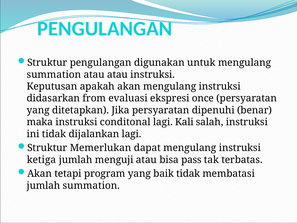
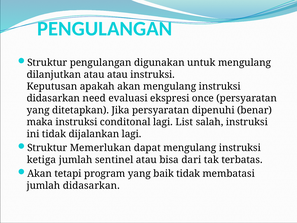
summation: summation -> dilanjutkan (54, 74)
from: from -> need (94, 98)
Kali: Kali -> List (184, 122)
menguji: menguji -> sentinel (114, 160)
pass: pass -> dari (191, 160)
jumlah summation: summation -> didasarkan (91, 185)
